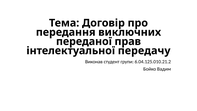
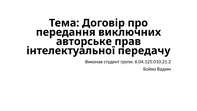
переданої: переданої -> авторське (84, 41)
